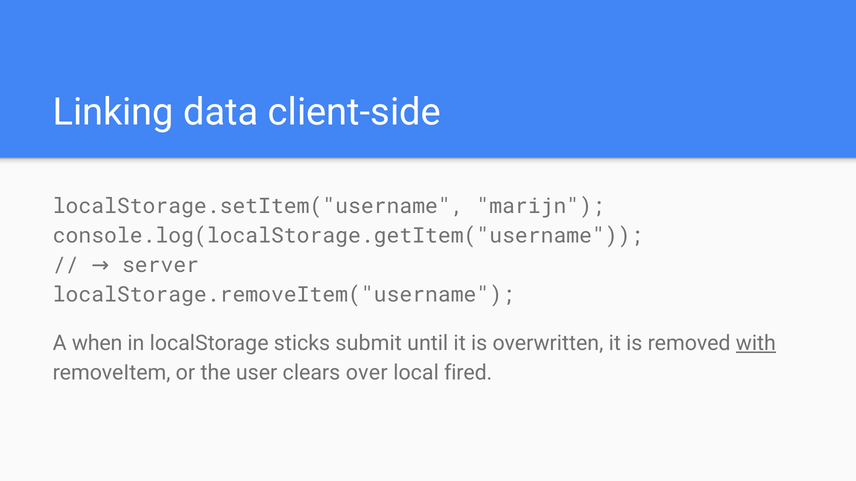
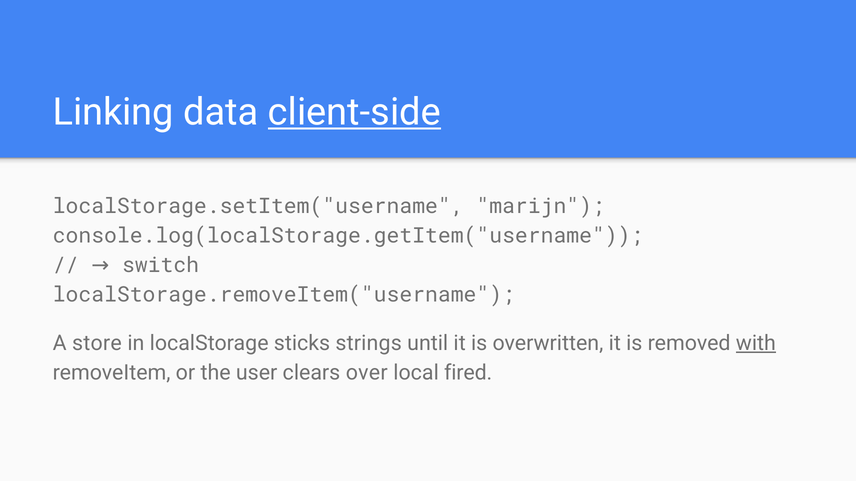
client-side underline: none -> present (354, 112)
server: server -> switch (161, 265)
when: when -> store (97, 343)
submit: submit -> strings (369, 343)
